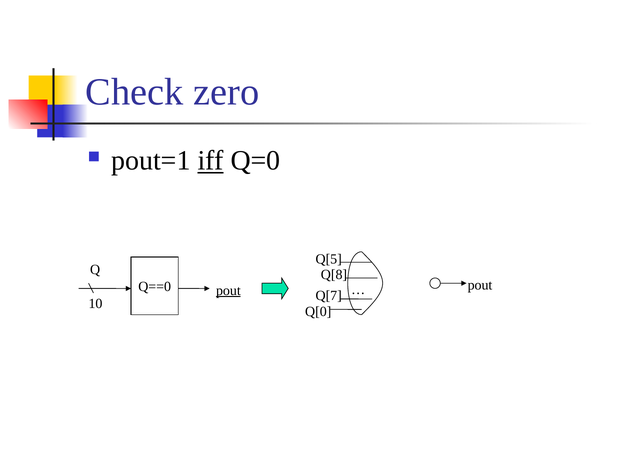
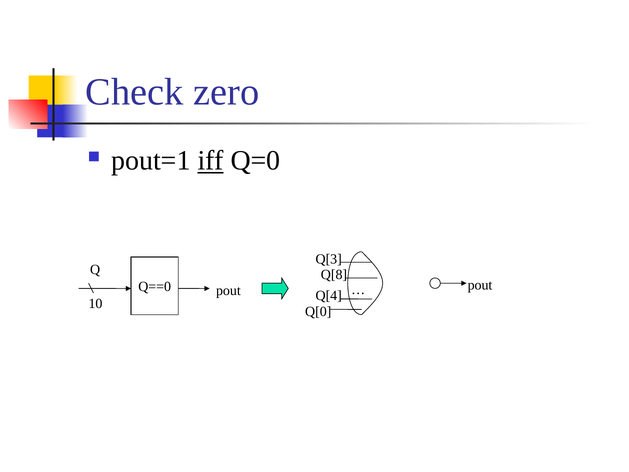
Q[5: Q[5 -> Q[3 (329, 259)
pout underline: present -> none (228, 290)
Q[7: Q[7 -> Q[4 (329, 296)
